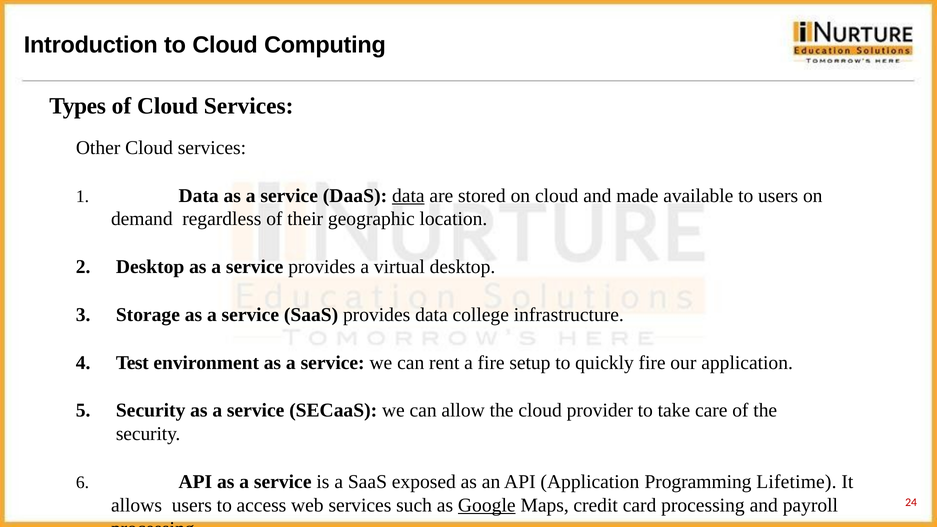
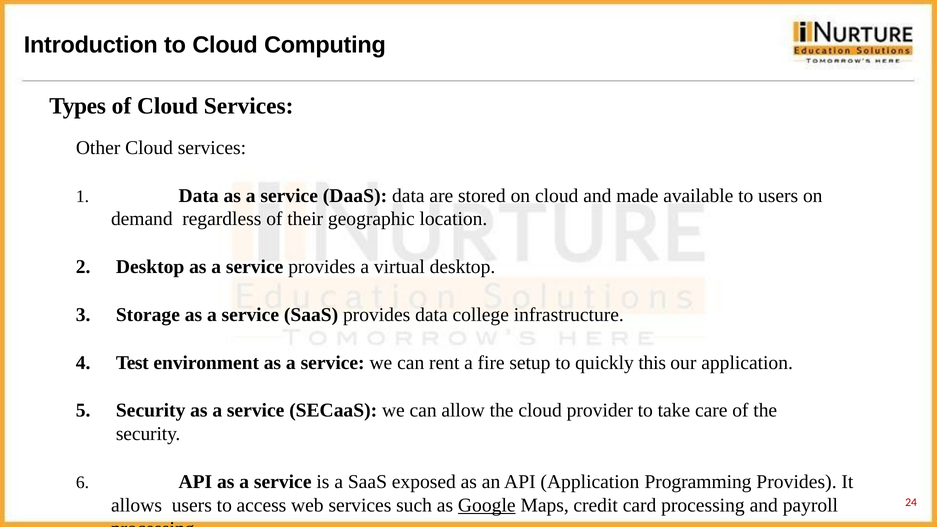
data underline: present -> none (408, 196)
quickly fire: fire -> this (652, 363)
Programming Lifetime: Lifetime -> Provides (796, 482)
